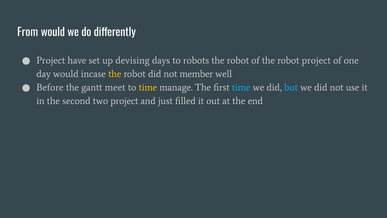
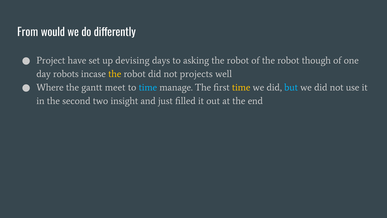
robots: robots -> asking (196, 60)
robot project: project -> though (316, 60)
day would: would -> robots (66, 74)
member: member -> projects (196, 74)
Before: Before -> Where (50, 87)
time colour: yellow -> light blue (148, 87)
time colour: light blue -> yellow (241, 87)
two project: project -> insight (124, 101)
